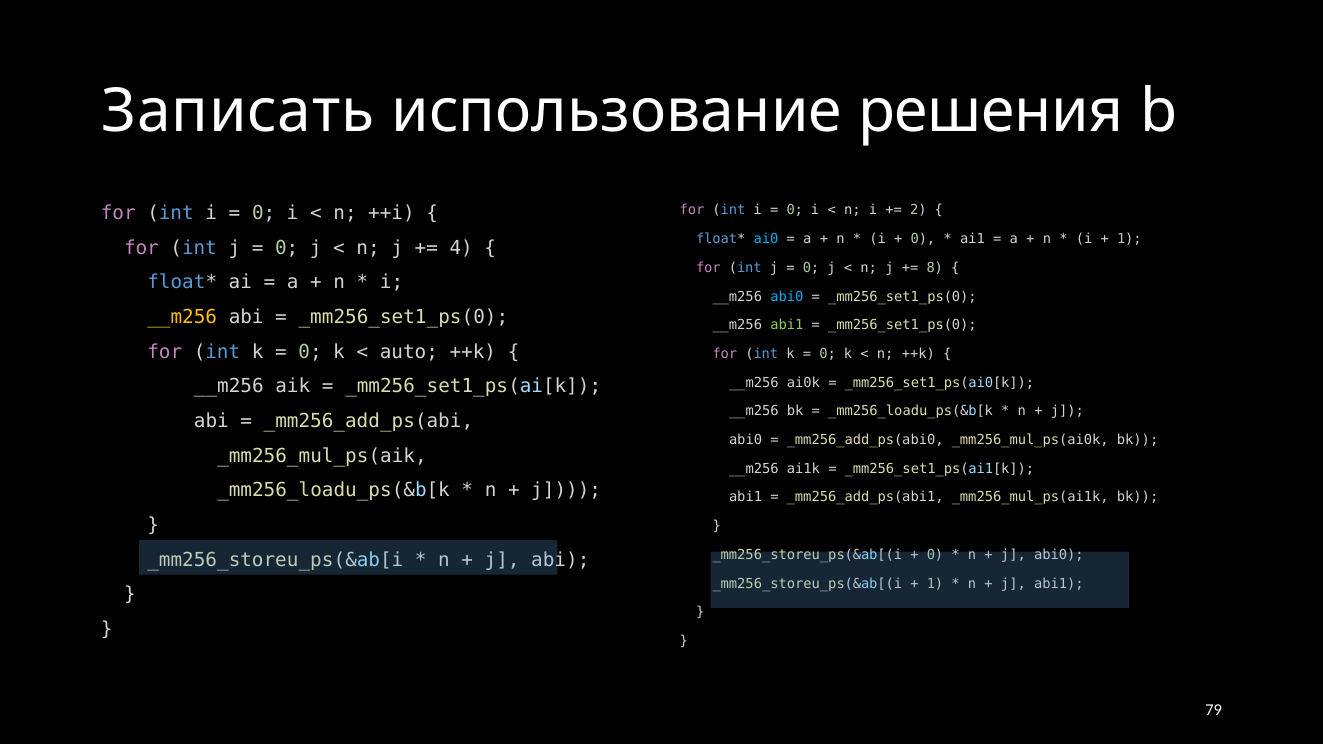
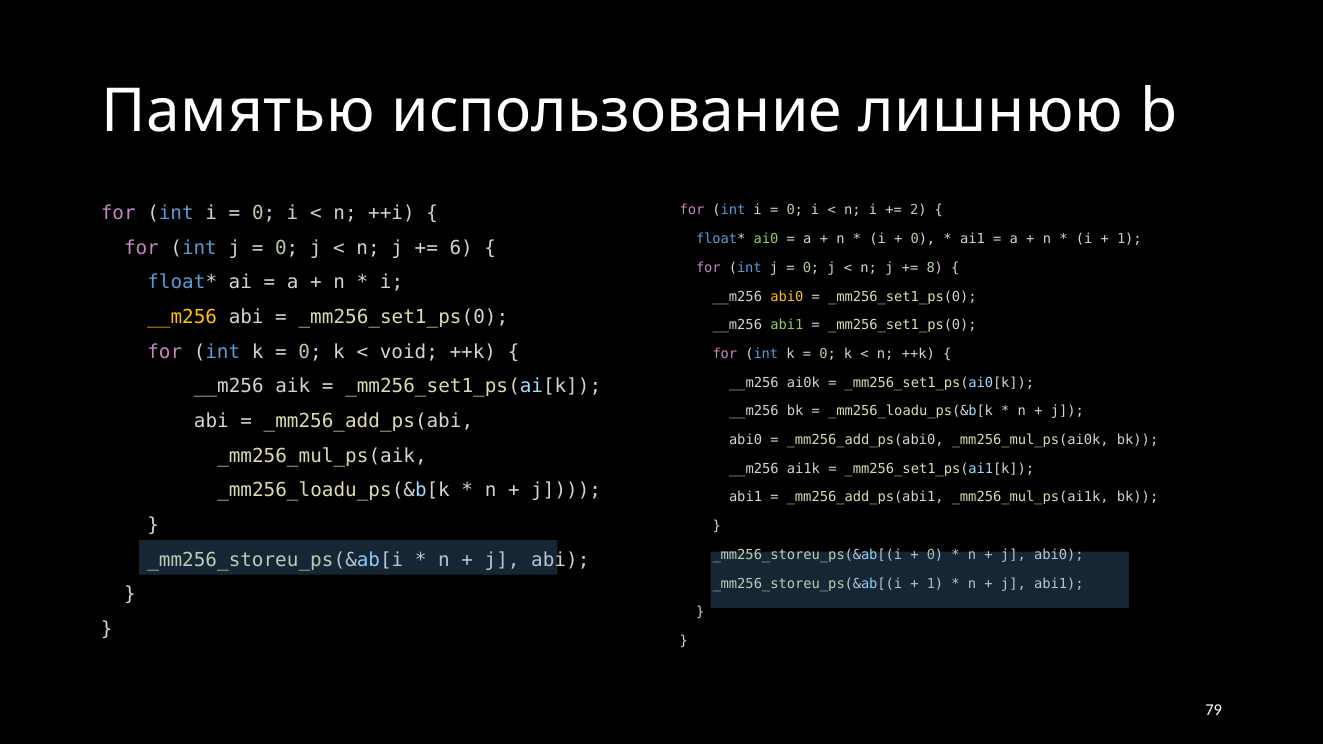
Записать: Записать -> Памятью (238, 111)
решения: решения -> лишнюю (991, 111)
ai0 colour: light blue -> light green (766, 239)
4: 4 -> 6 (461, 248)
abi0 colour: light blue -> yellow (787, 297)
auto: auto -> void (409, 352)
